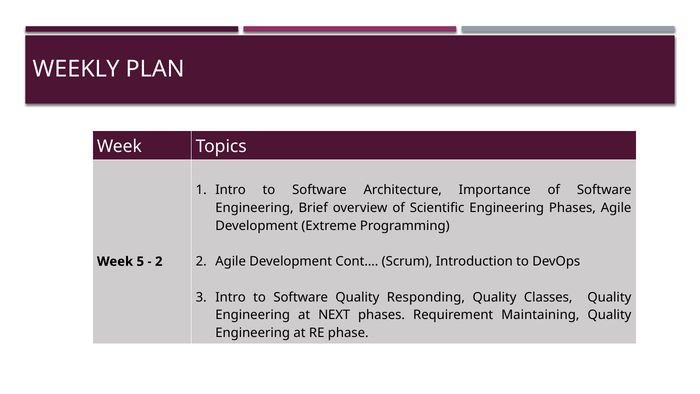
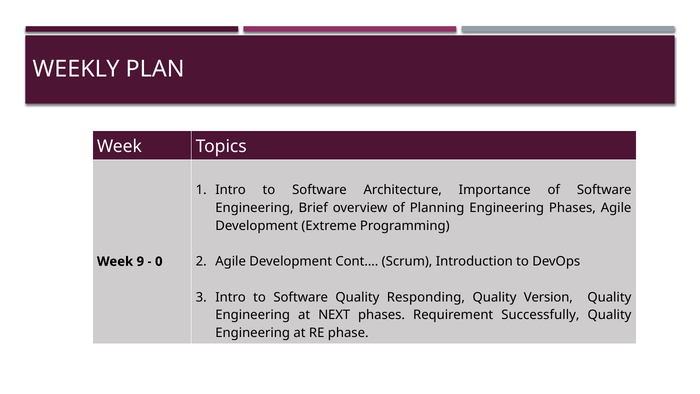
Scientific: Scientific -> Planning (437, 208)
5: 5 -> 9 (140, 261)
2: 2 -> 0 (159, 261)
Classes: Classes -> Version (548, 297)
Maintaining: Maintaining -> Successfully (540, 315)
